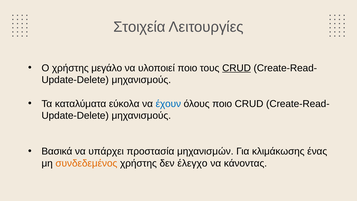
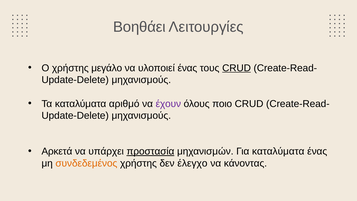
Στοιχεία: Στοιχεία -> Βοηθάει (139, 27)
υλοποιεί ποιο: ποιο -> ένας (187, 68)
εύκολα: εύκολα -> αριθμό (124, 104)
έχουν colour: blue -> purple (168, 104)
Βασικά: Βασικά -> Αρκετά (57, 151)
προστασία underline: none -> present (150, 151)
Για κλιμάκωσης: κλιμάκωσης -> καταλύματα (278, 151)
